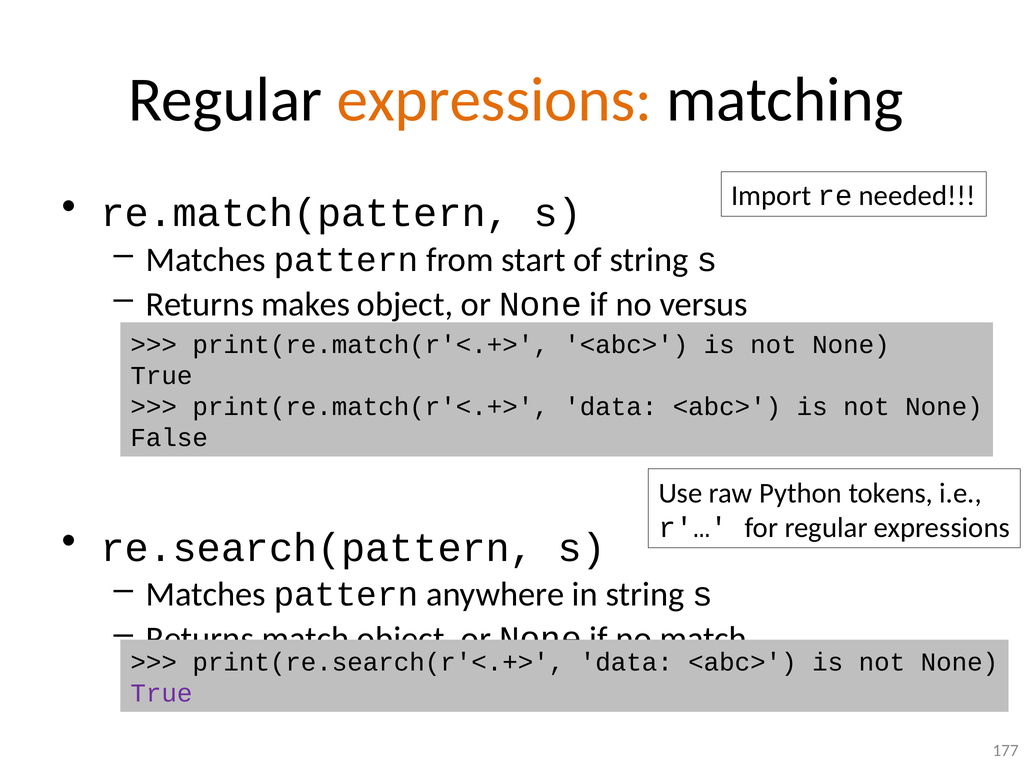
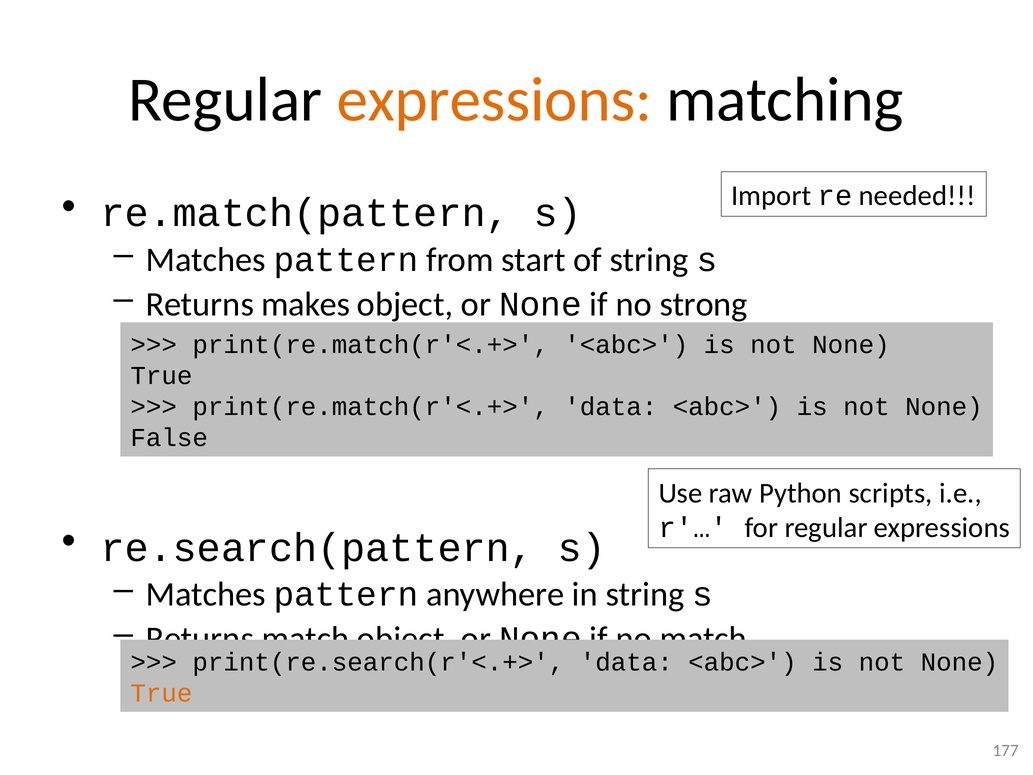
versus: versus -> strong (704, 304)
tokens: tokens -> scripts (891, 493)
True colour: purple -> orange (161, 693)
